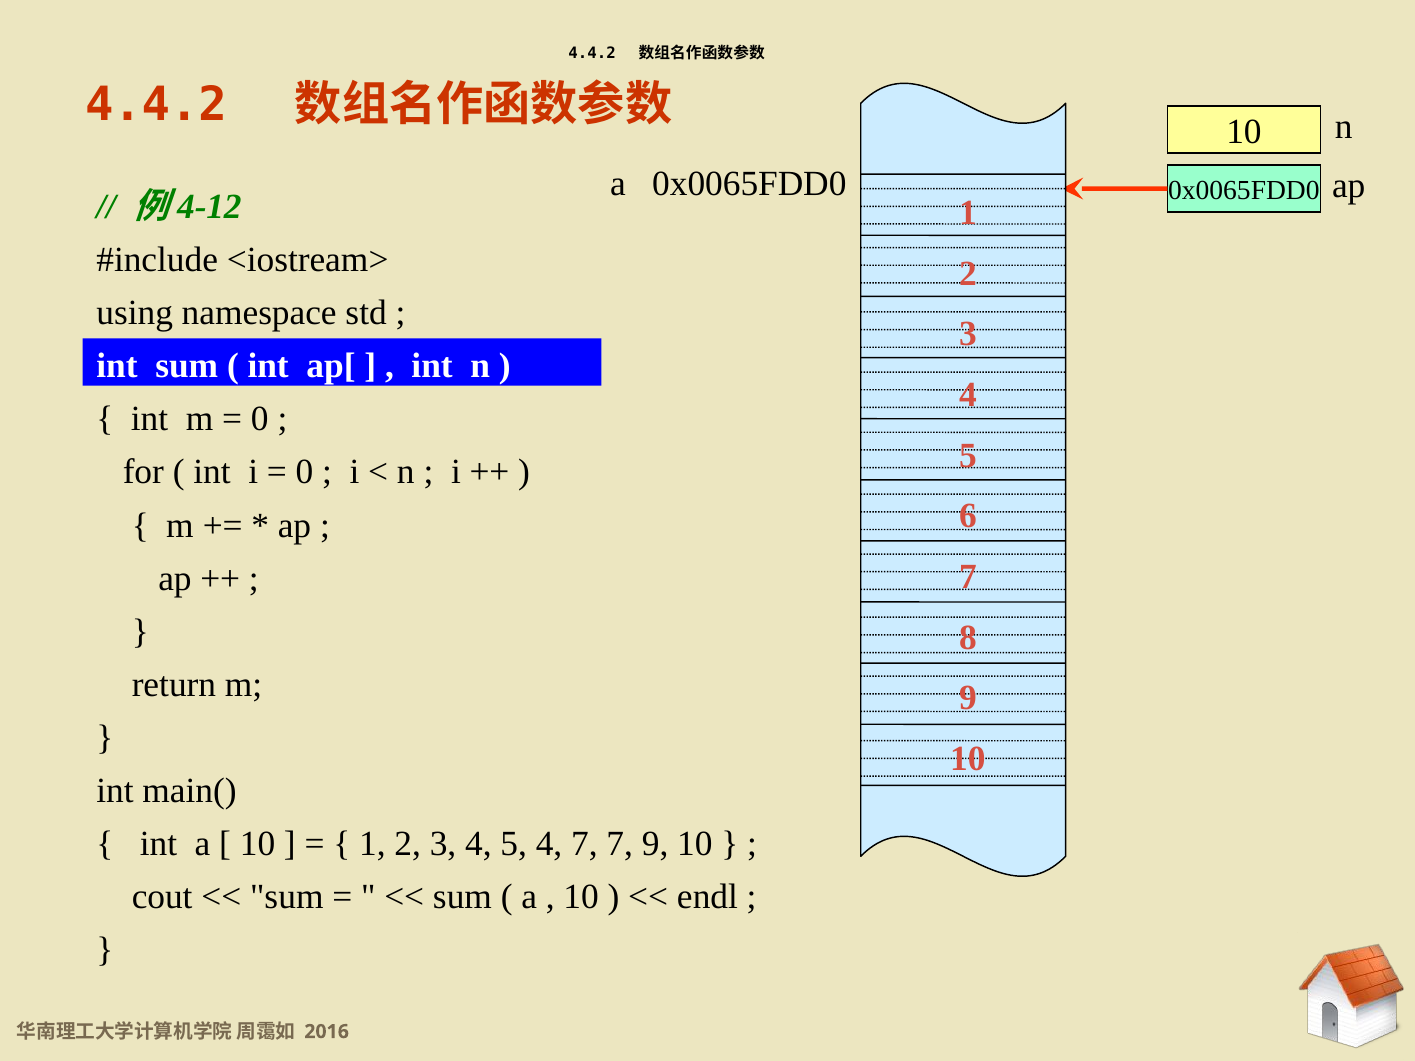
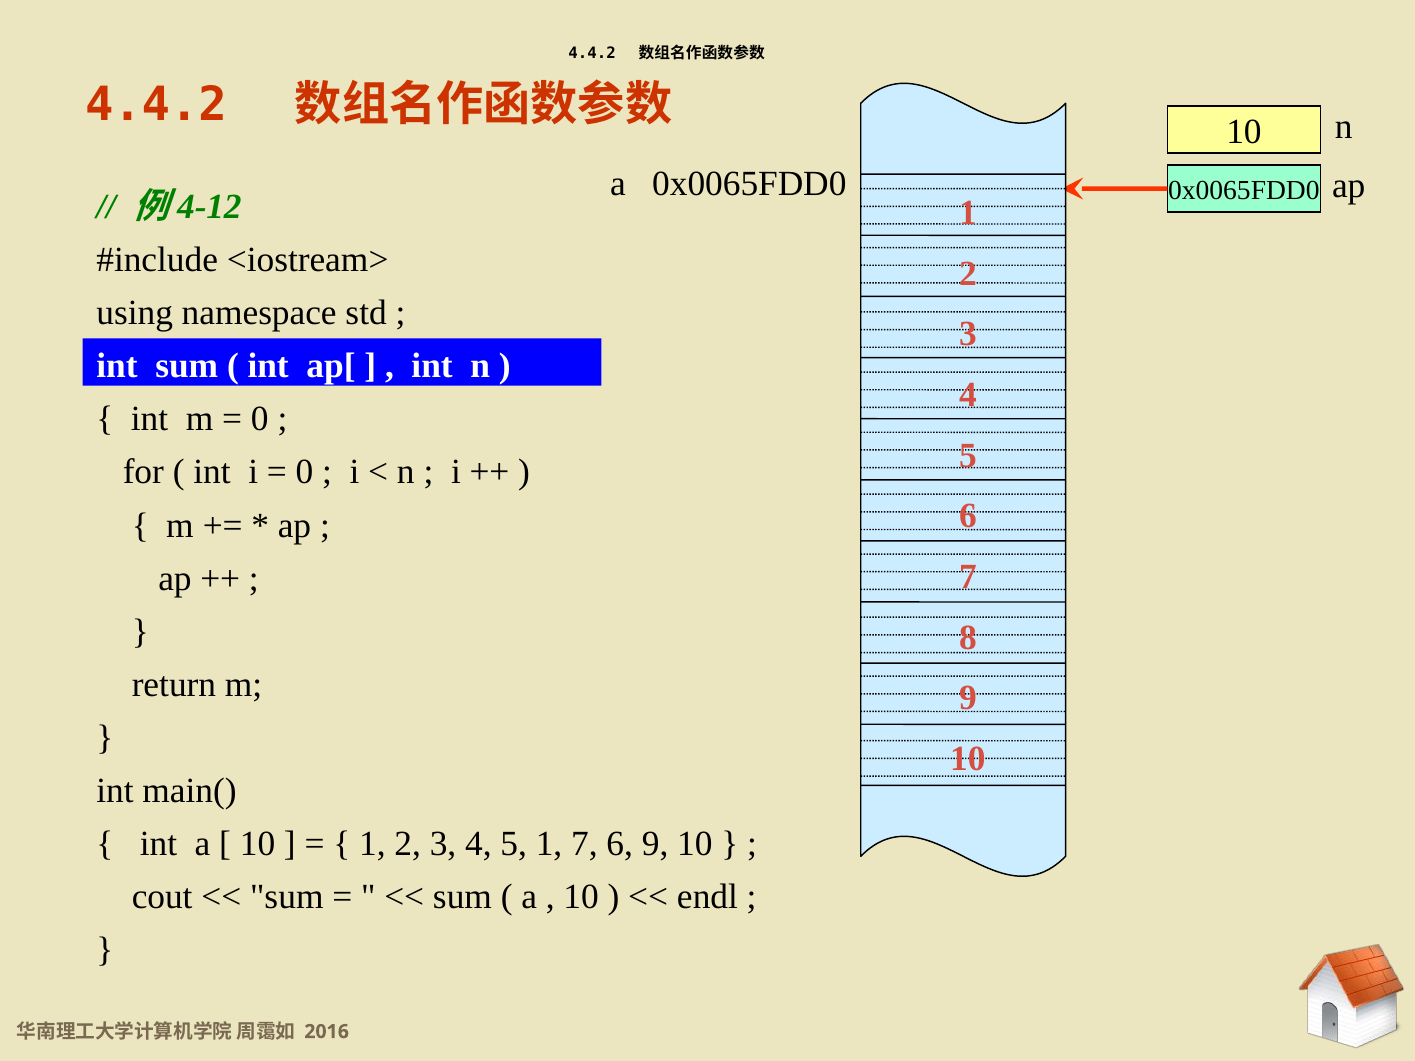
5 4: 4 -> 1 (549, 844)
7 7: 7 -> 6 (620, 844)
